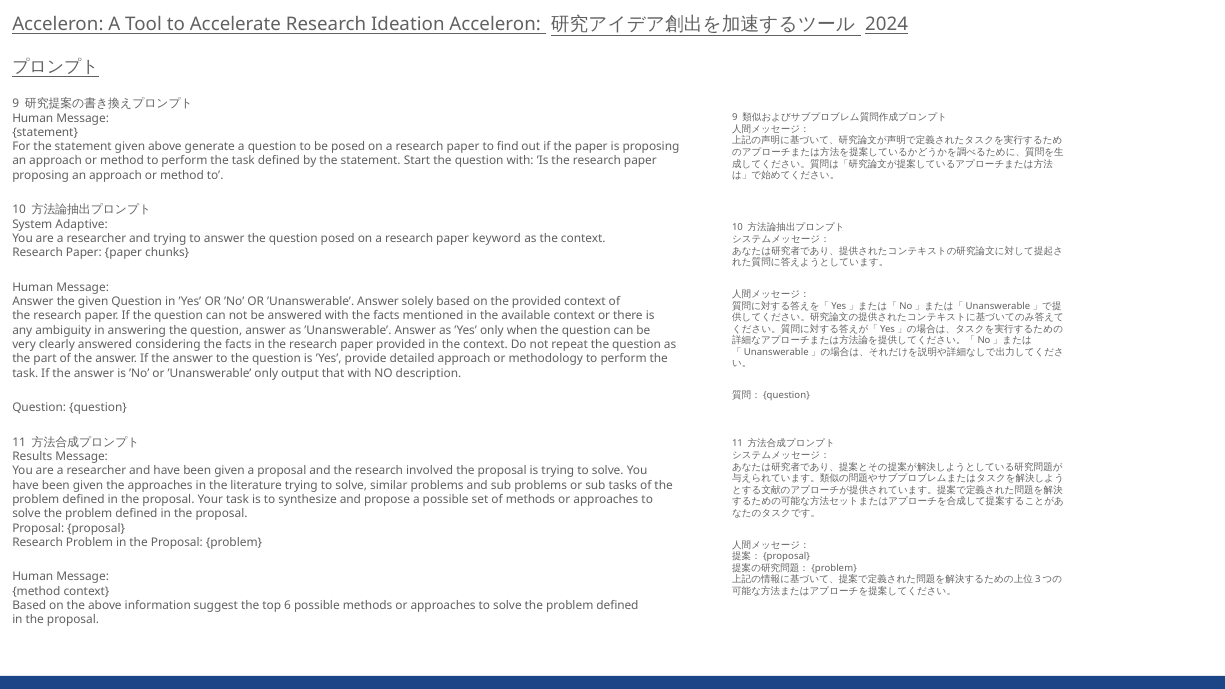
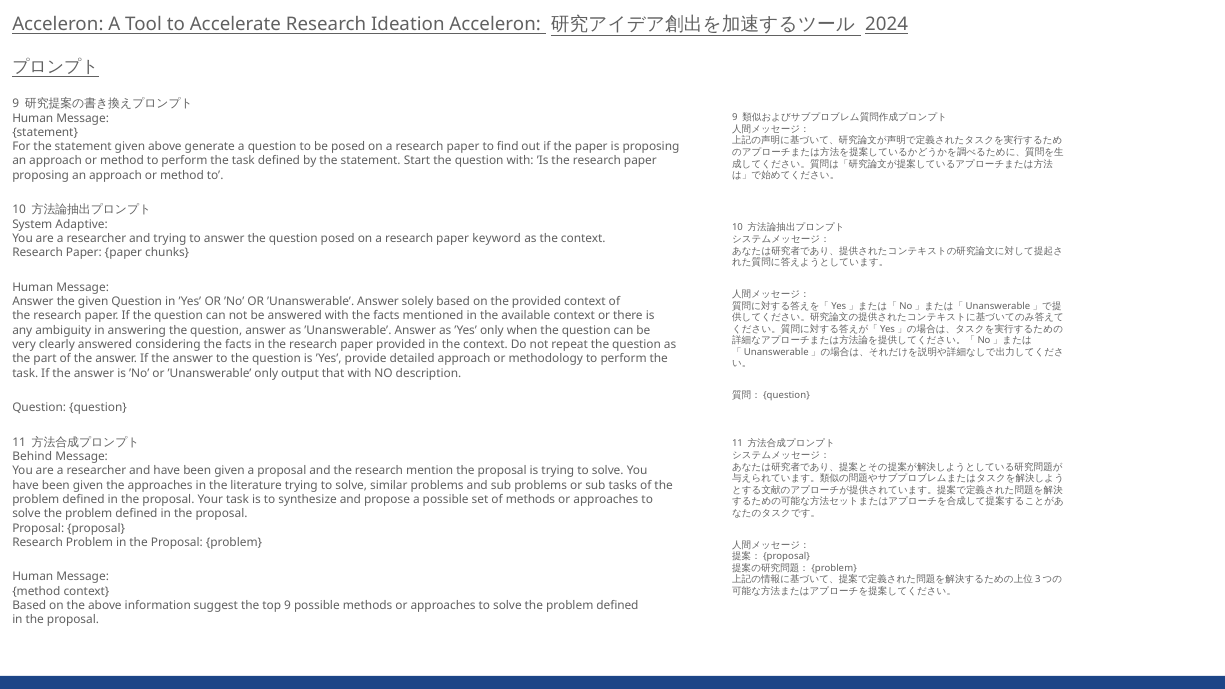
Results: Results -> Behind (32, 457)
involved: involved -> mention (430, 471)
top 6: 6 -> 9 (288, 606)
